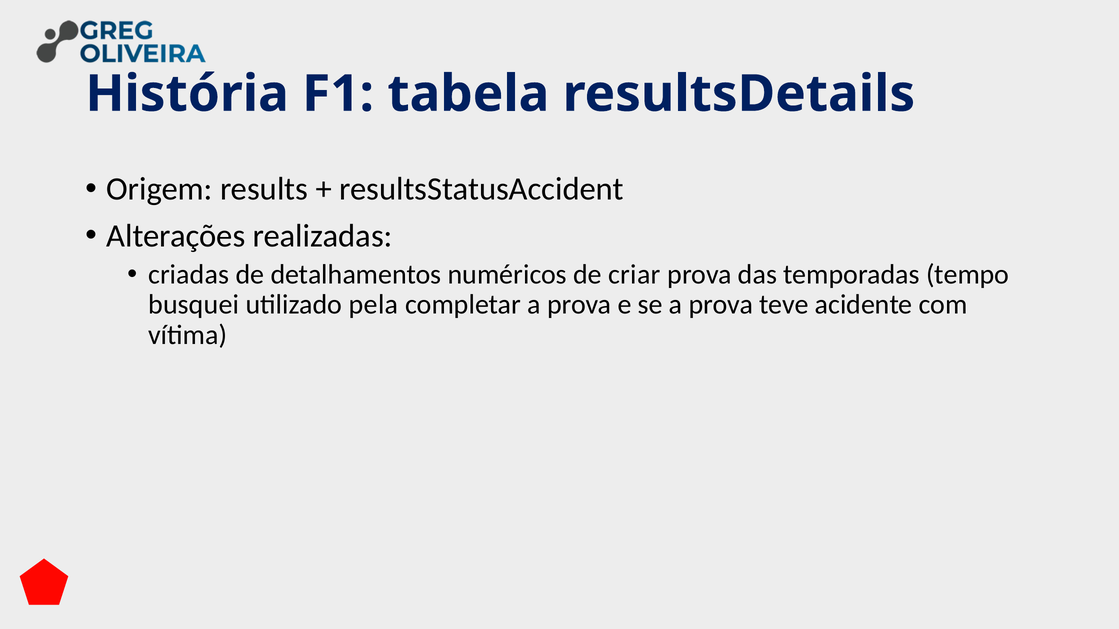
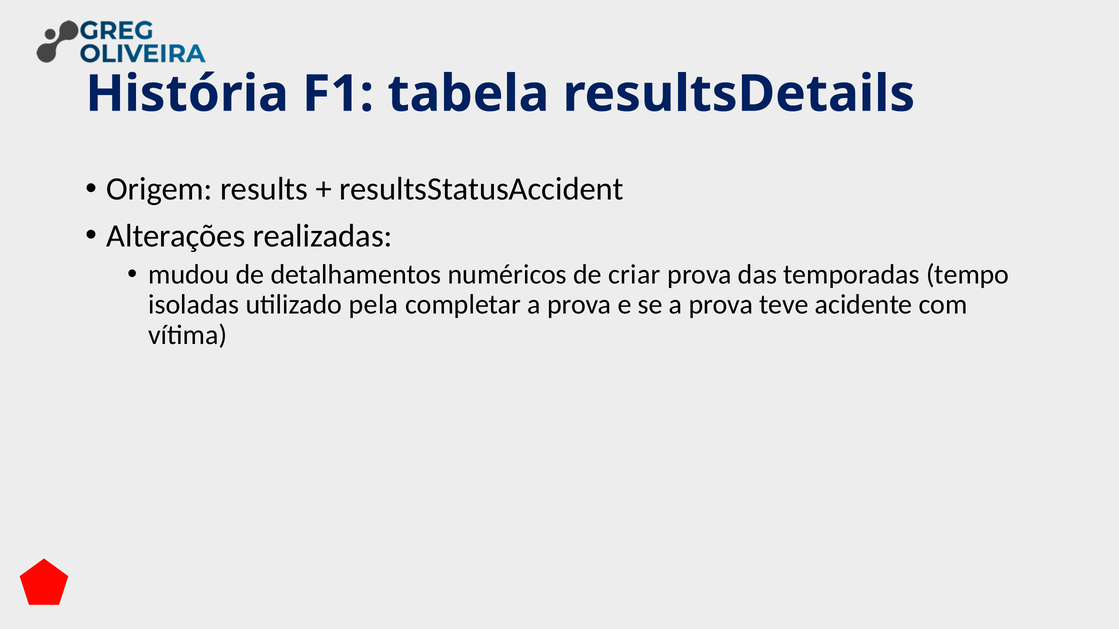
criadas: criadas -> mudou (189, 275)
busquei: busquei -> isoladas (194, 305)
